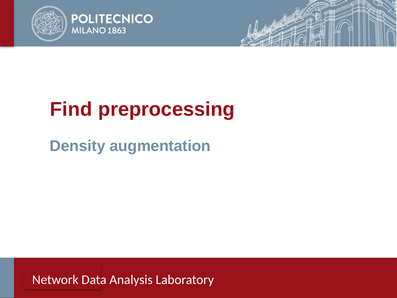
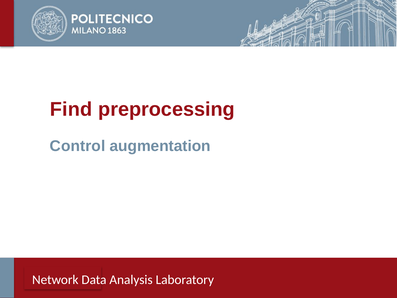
Density: Density -> Control (78, 146)
